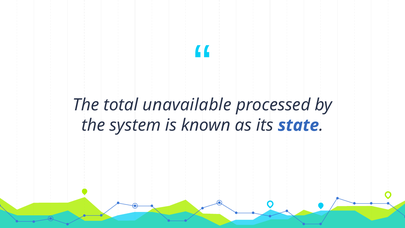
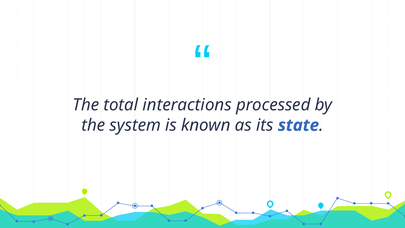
unavailable: unavailable -> interactions (187, 105)
